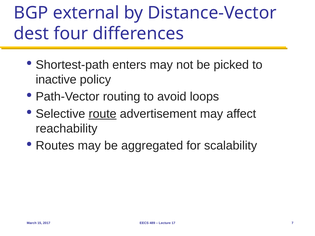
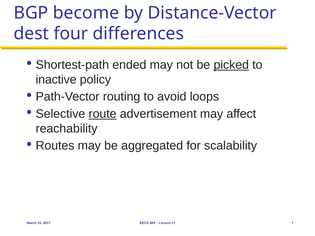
external: external -> become (86, 13)
enters: enters -> ended (129, 65)
picked underline: none -> present (231, 65)
